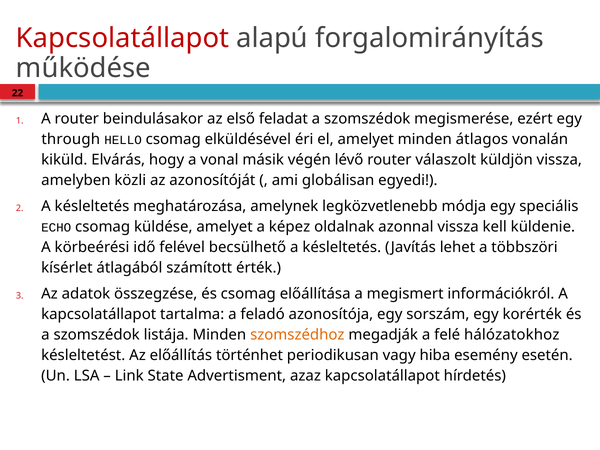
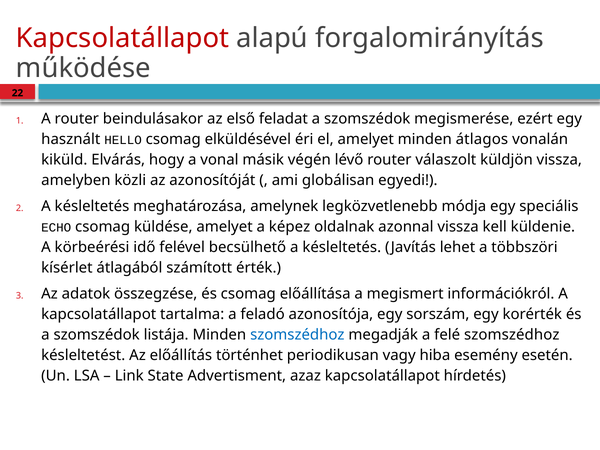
through: through -> használt (71, 139)
szomszédhoz colour: orange -> blue (297, 335)
felé hálózatokhoz: hálózatokhoz -> szomszédhoz (512, 335)
